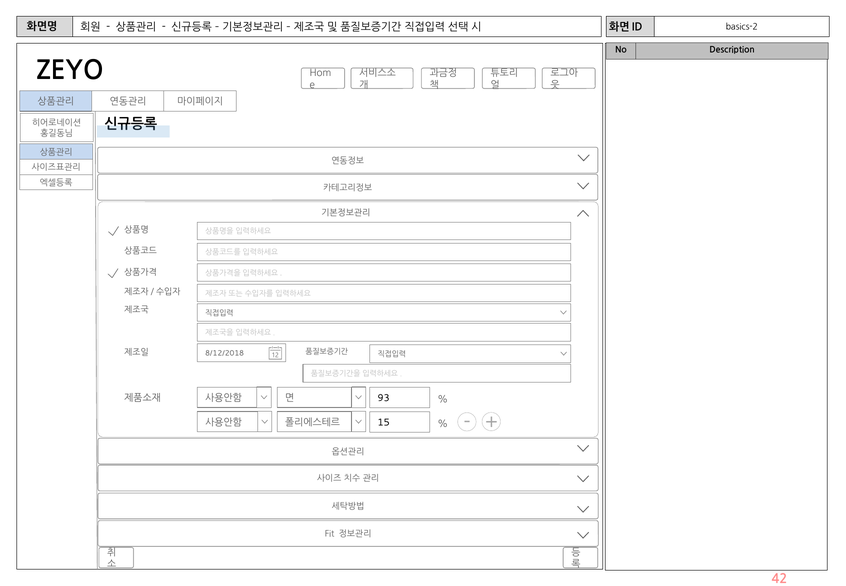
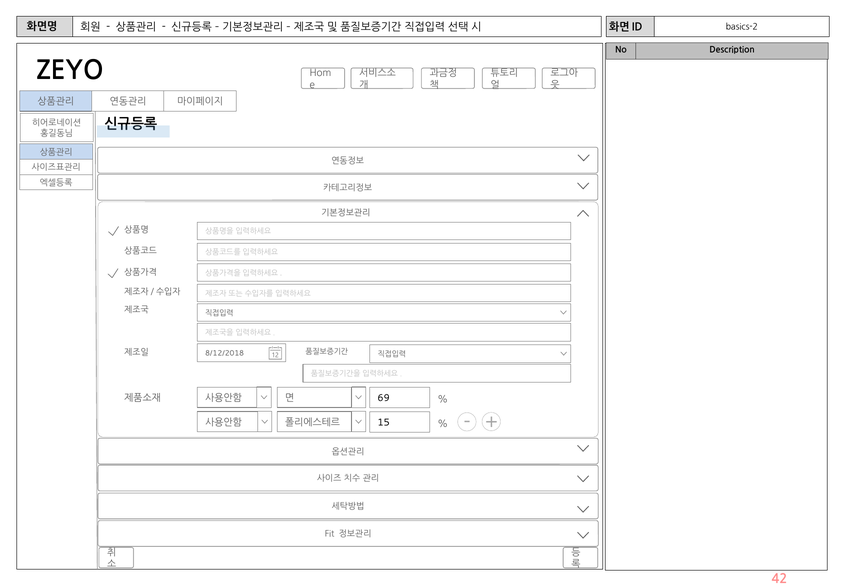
93: 93 -> 69 (384, 398)
